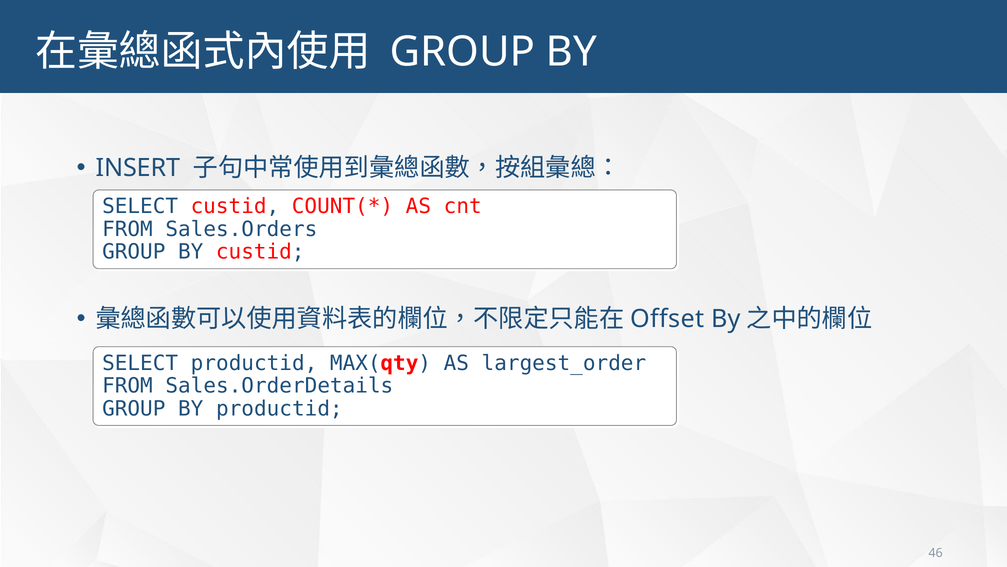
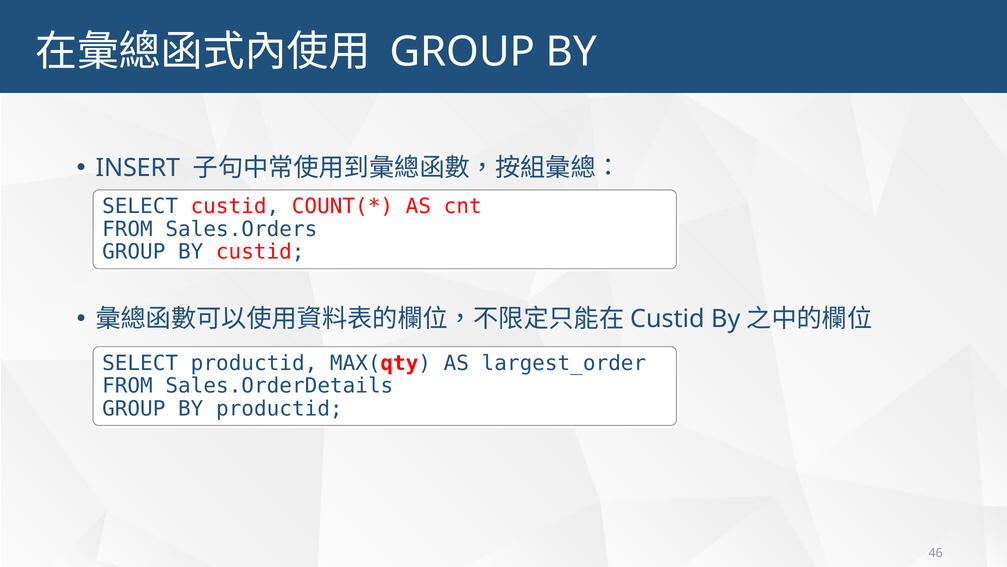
Offset: Offset -> Custid (667, 319)
